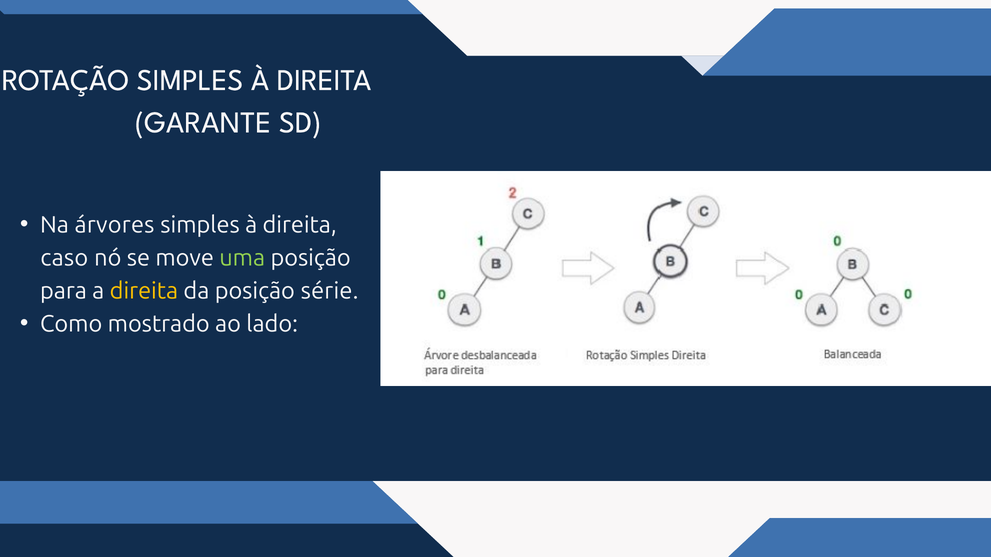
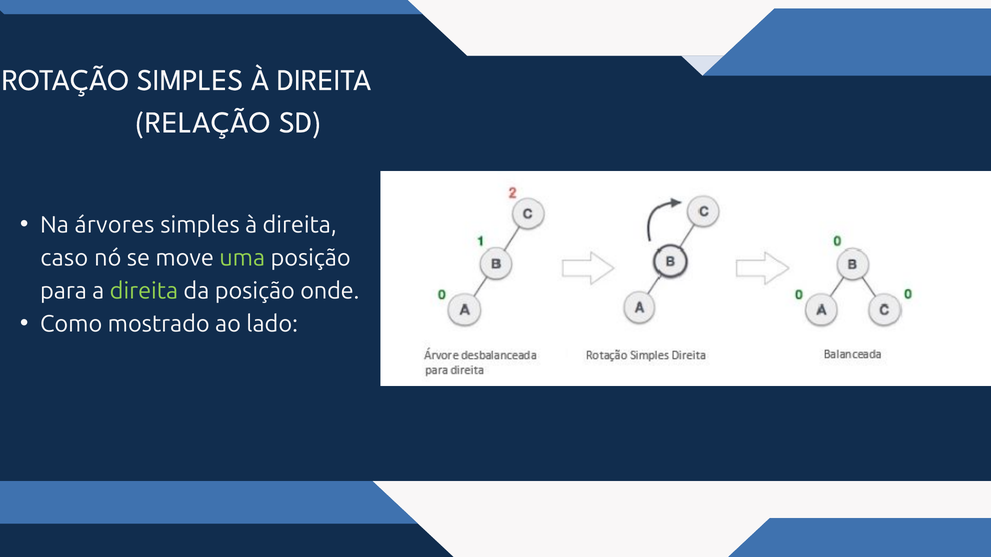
GARANTE: GARANTE -> RELAÇÃO (203, 123)
direita colour: yellow -> light green (144, 291)
série: série -> onde (330, 291)
